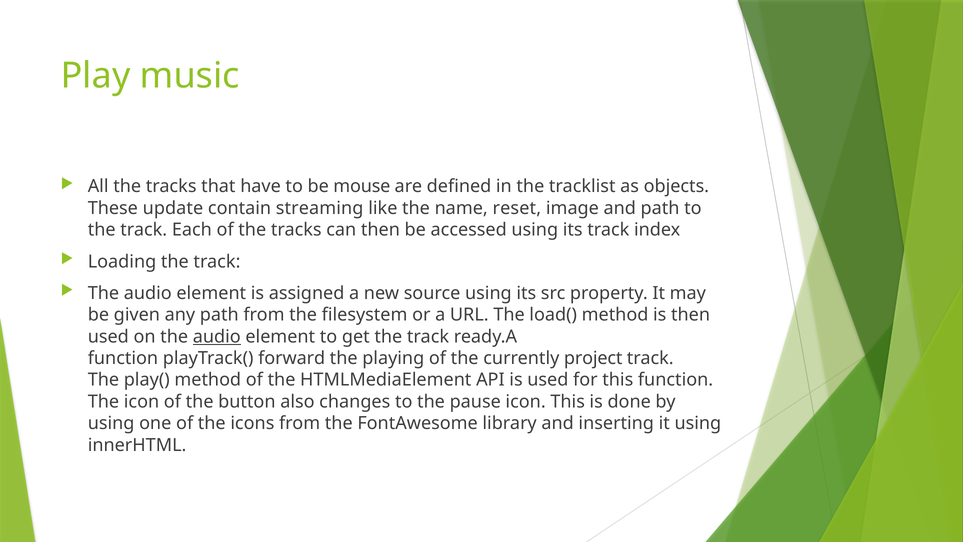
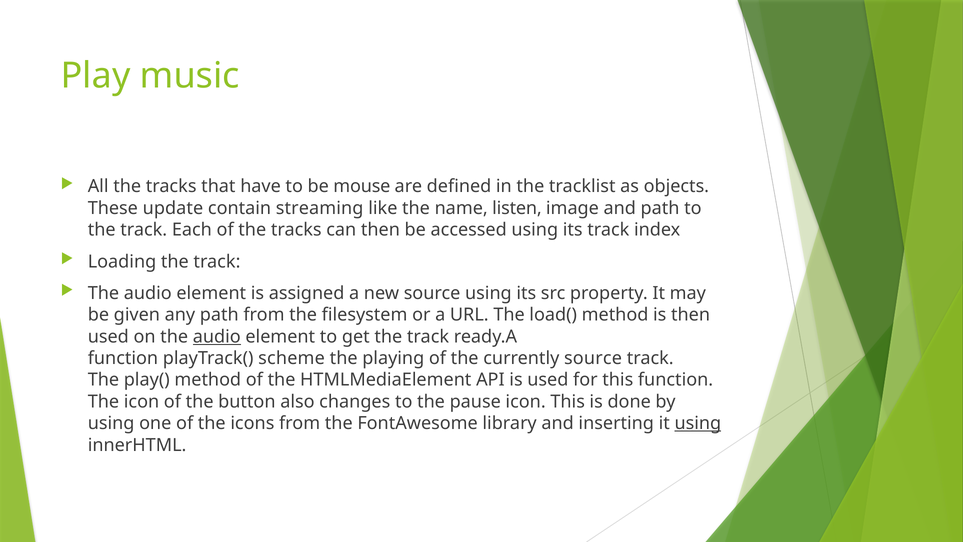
reset: reset -> listen (517, 208)
forward: forward -> scheme (292, 358)
currently project: project -> source (593, 358)
using underline: none -> present (698, 423)
